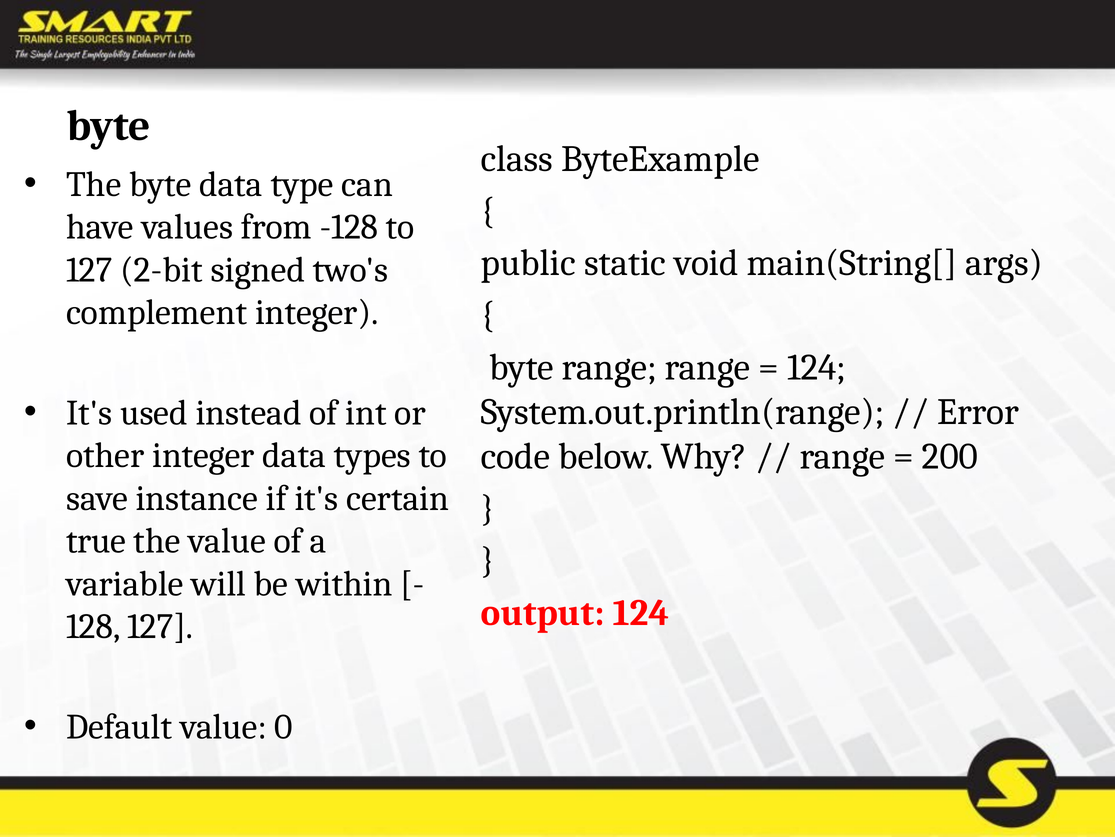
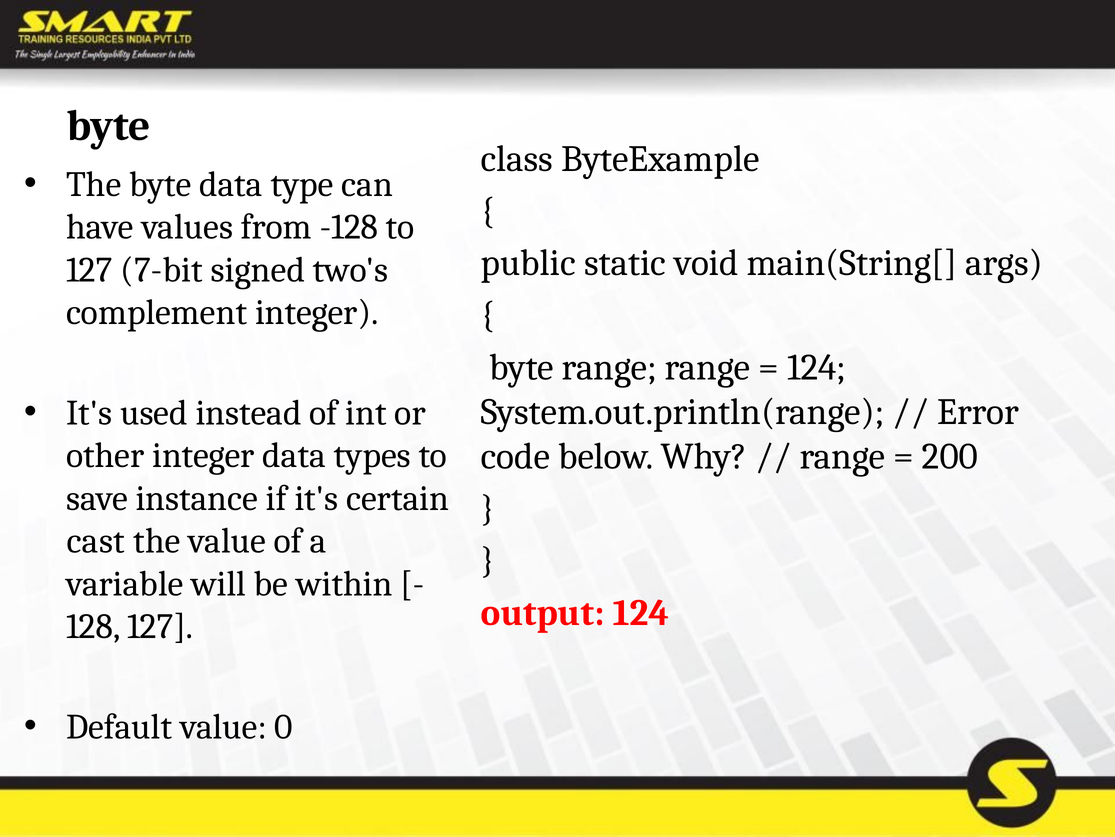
2-bit: 2-bit -> 7-bit (162, 270)
true: true -> cast (96, 541)
